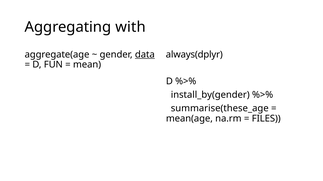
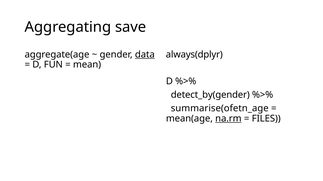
with: with -> save (131, 27)
install_by(gender: install_by(gender -> detect_by(gender (210, 95)
summarise(these_age: summarise(these_age -> summarise(ofetn_age (220, 109)
na.rm underline: none -> present (228, 119)
